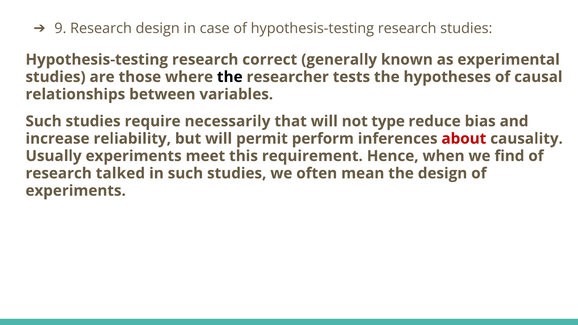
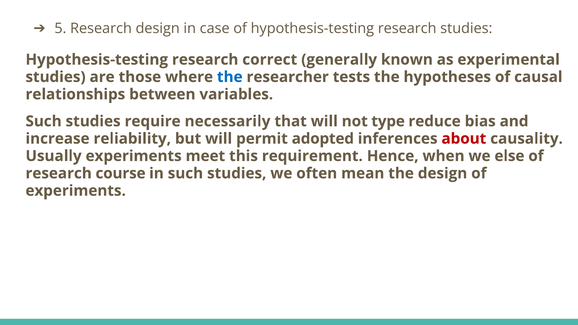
9: 9 -> 5 (60, 28)
the colour: black -> blue (230, 77)
perform: perform -> adopted (323, 139)
find: find -> else (509, 156)
talked: talked -> course (121, 173)
